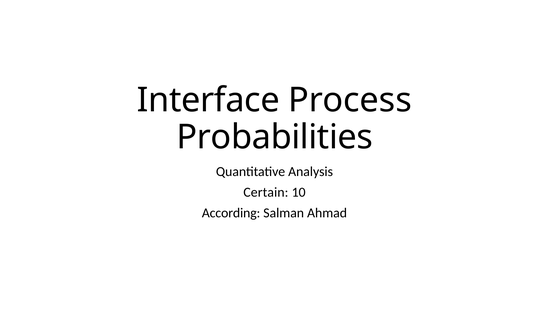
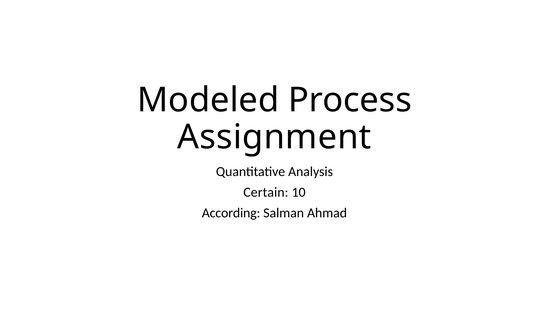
Interface: Interface -> Modeled (208, 100)
Probabilities: Probabilities -> Assignment (274, 137)
